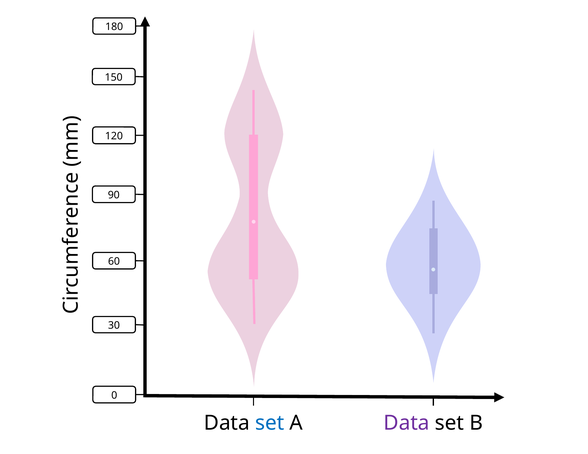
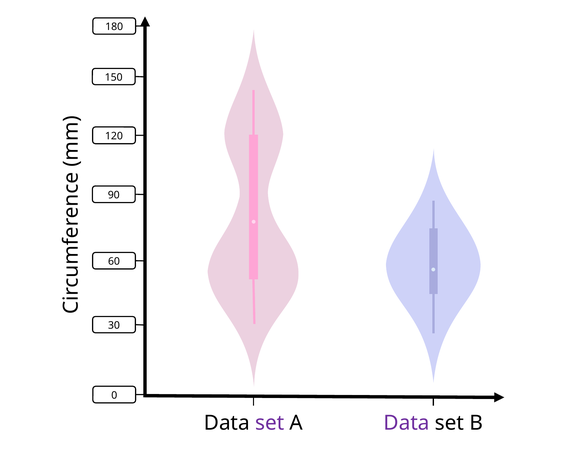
set colour: blue -> purple (270, 423)
